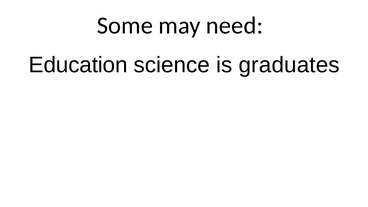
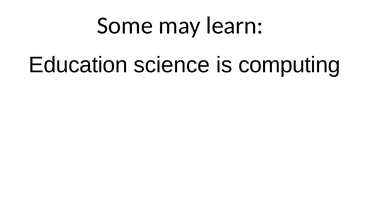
need: need -> learn (235, 26)
graduates: graduates -> computing (289, 65)
